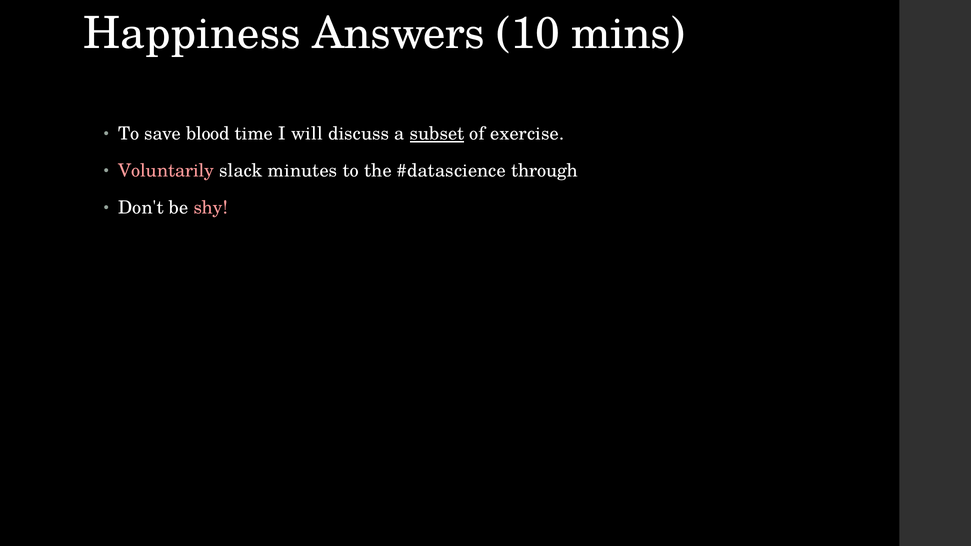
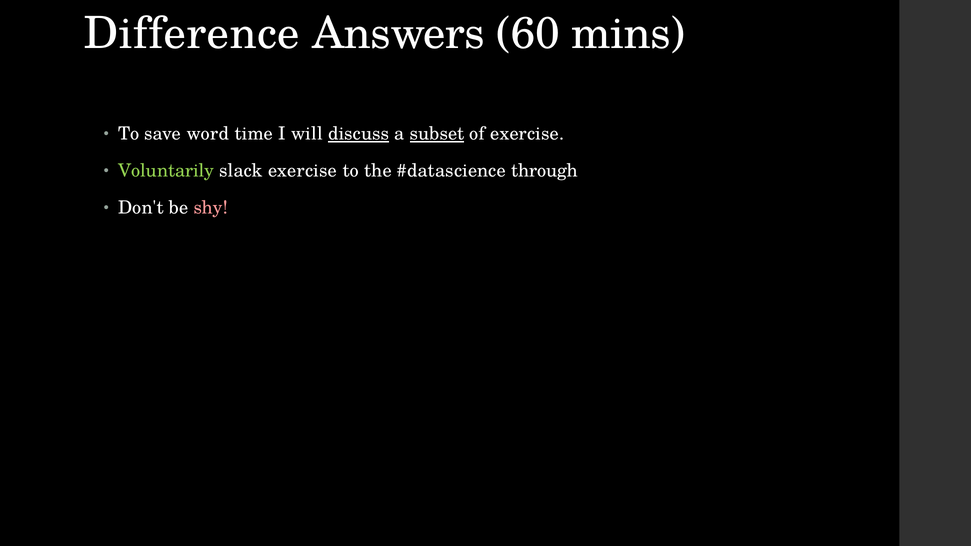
Happiness: Happiness -> Difference (192, 34)
10: 10 -> 60 (528, 34)
blood: blood -> word (208, 134)
discuss underline: none -> present (359, 134)
Voluntarily colour: pink -> light green (166, 171)
slack minutes: minutes -> exercise (303, 171)
